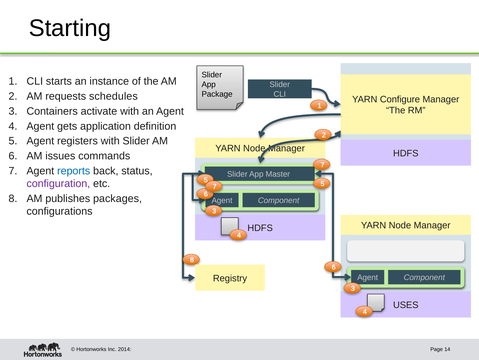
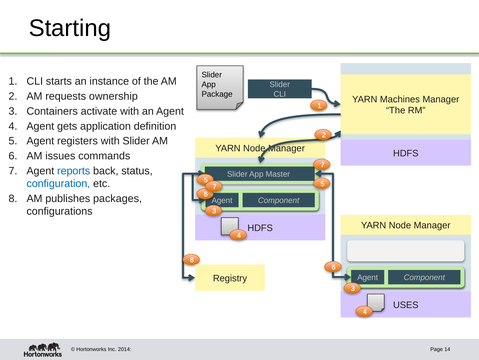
schedules: schedules -> ownership (113, 96)
Configure: Configure -> Machines (400, 99)
configuration colour: purple -> blue (58, 183)
